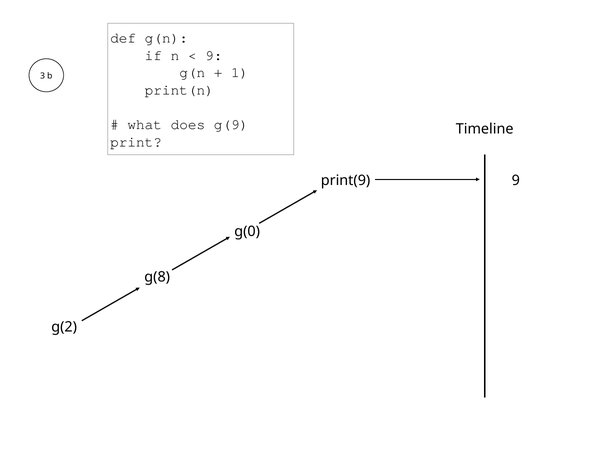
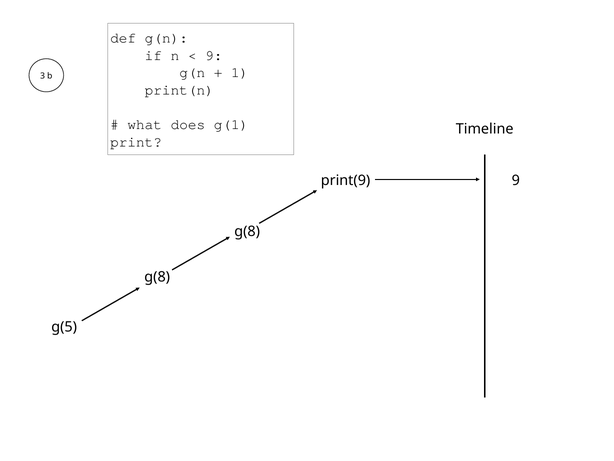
g(9: g(9 -> g(1 (231, 124)
g(0: g(0 -> g(8 (247, 231)
g(2: g(2 -> g(5 (64, 327)
